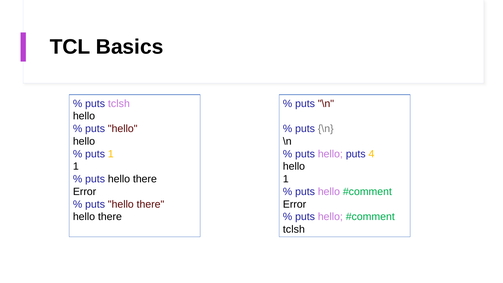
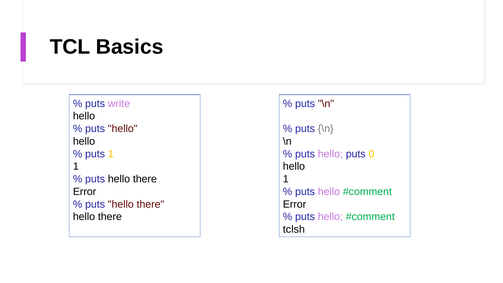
puts tclsh: tclsh -> write (119, 104)
4: 4 -> 0 (371, 154)
